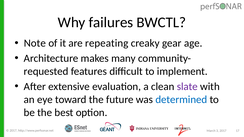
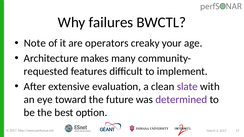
repeating: repeating -> operators (107, 43)
gear: gear -> your (172, 43)
determined colour: blue -> purple (181, 100)
